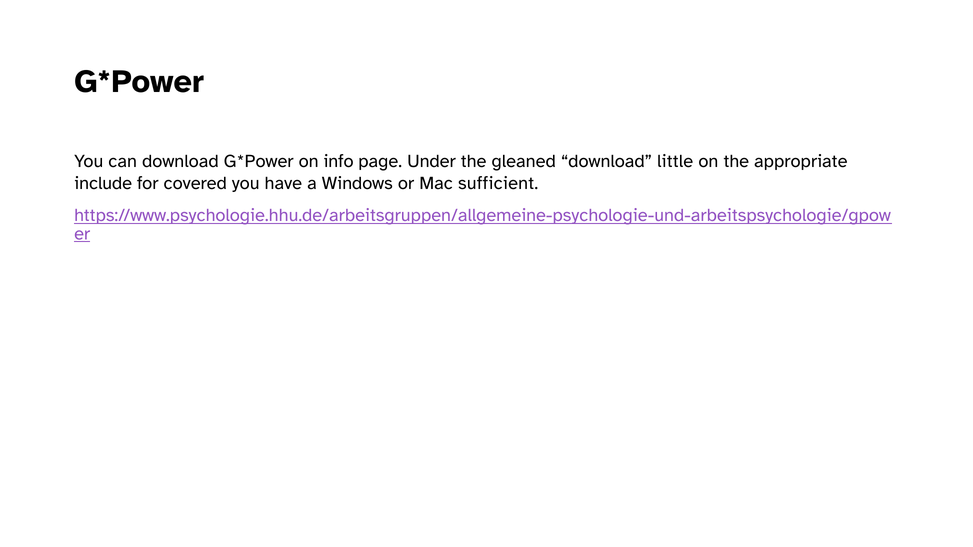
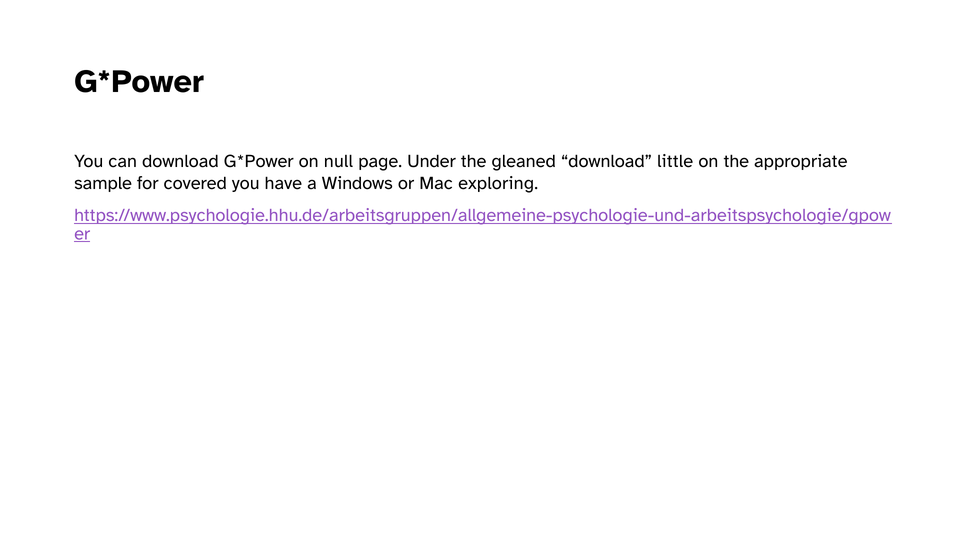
info: info -> null (338, 162)
include: include -> sample (103, 183)
sufficient: sufficient -> exploring (498, 183)
